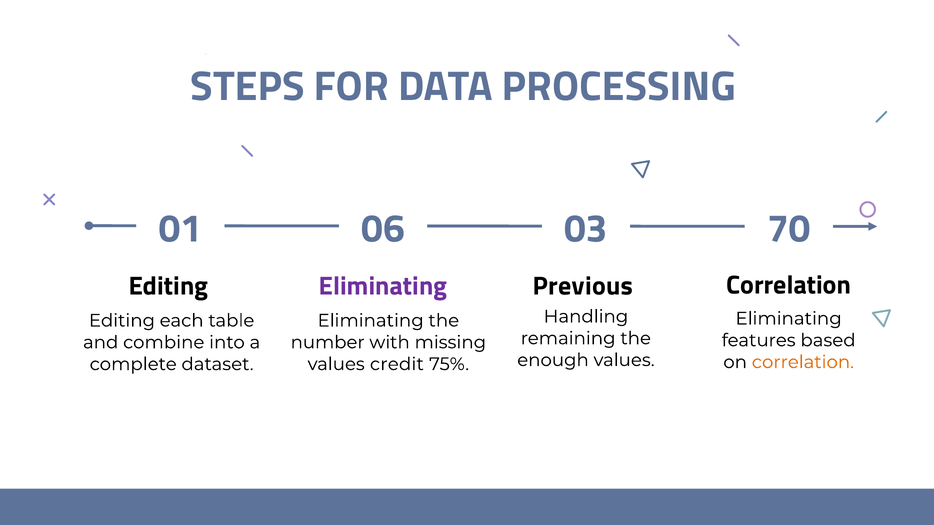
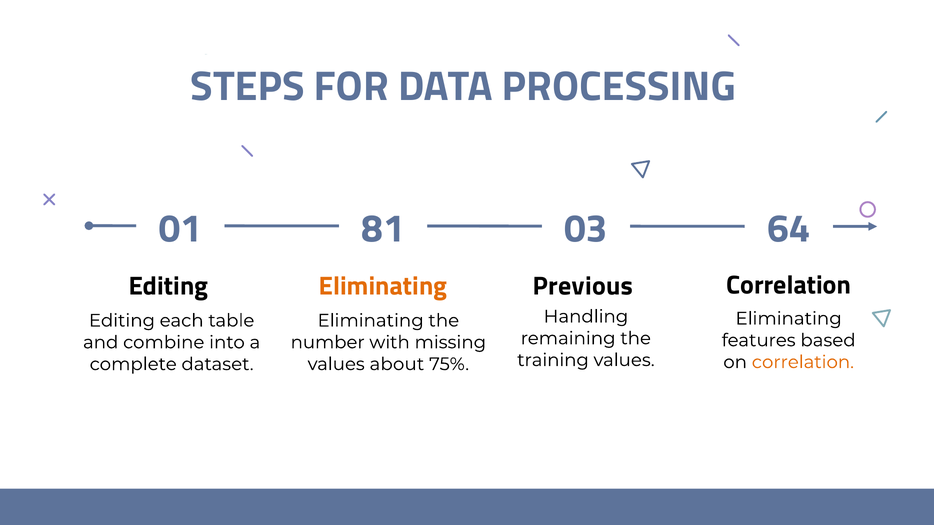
06: 06 -> 81 (383, 229)
70: 70 -> 64 (789, 229)
Eliminating colour: purple -> orange (383, 287)
enough: enough -> training (553, 360)
credit: credit -> about (397, 364)
